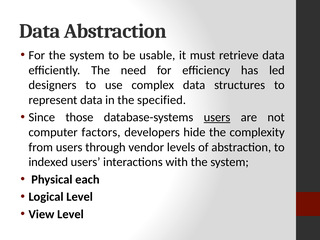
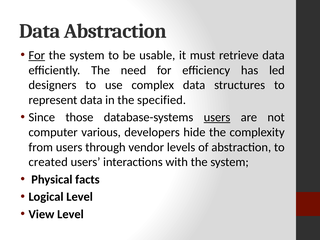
For underline: none -> present (37, 55)
factors: factors -> various (101, 132)
indexed: indexed -> created (48, 162)
each: each -> facts (87, 179)
